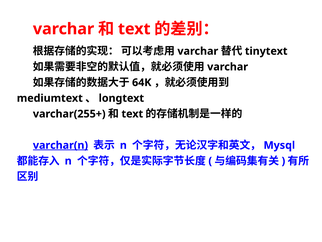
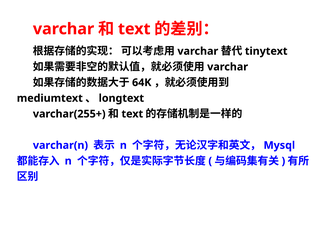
varchar(n underline: present -> none (60, 145)
